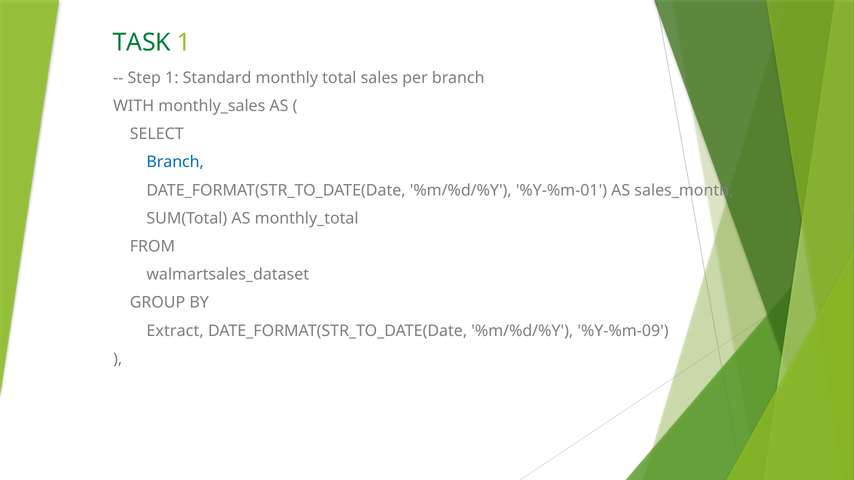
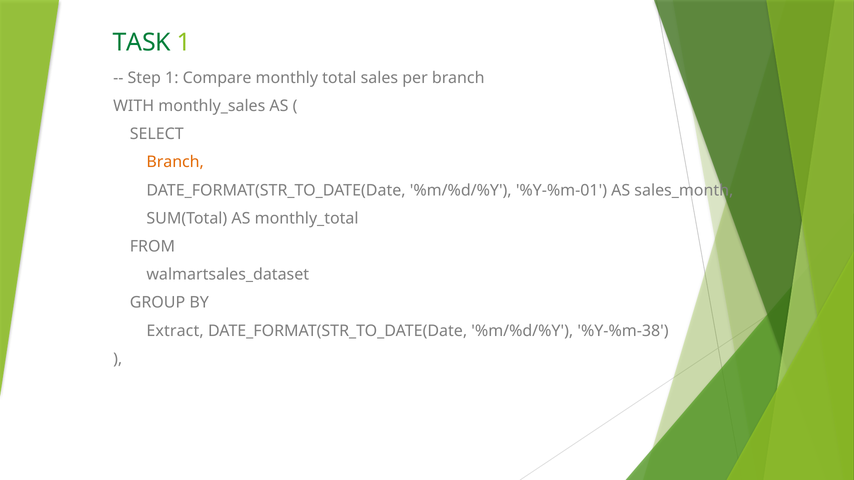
Standard: Standard -> Compare (217, 78)
Branch colour: blue -> orange (175, 162)
%Y-%m-09: %Y-%m-09 -> %Y-%m-38 (623, 331)
